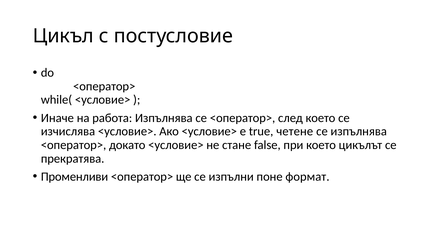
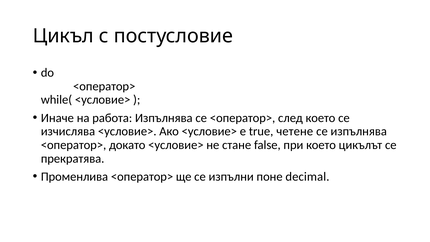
Променливи: Променливи -> Променлива (74, 176)
формат: формат -> decimal (307, 176)
